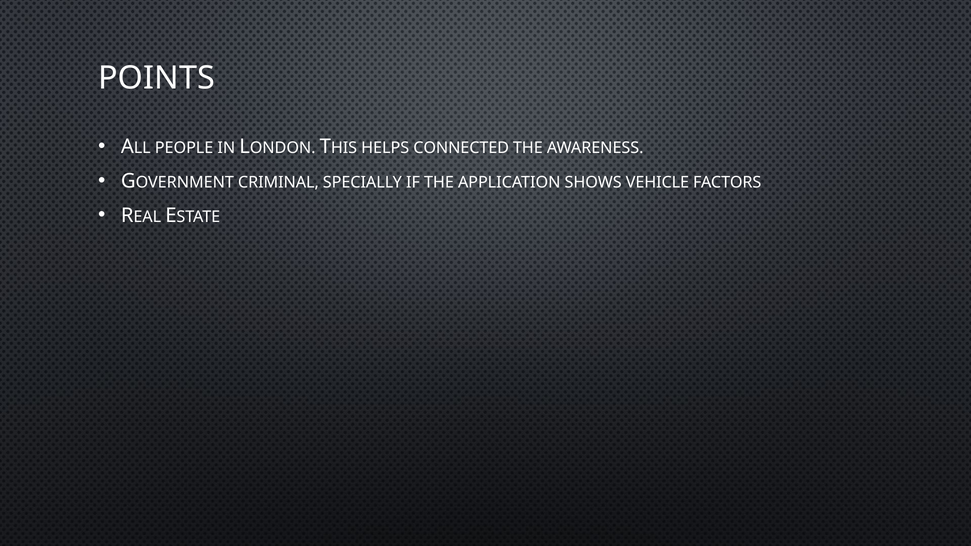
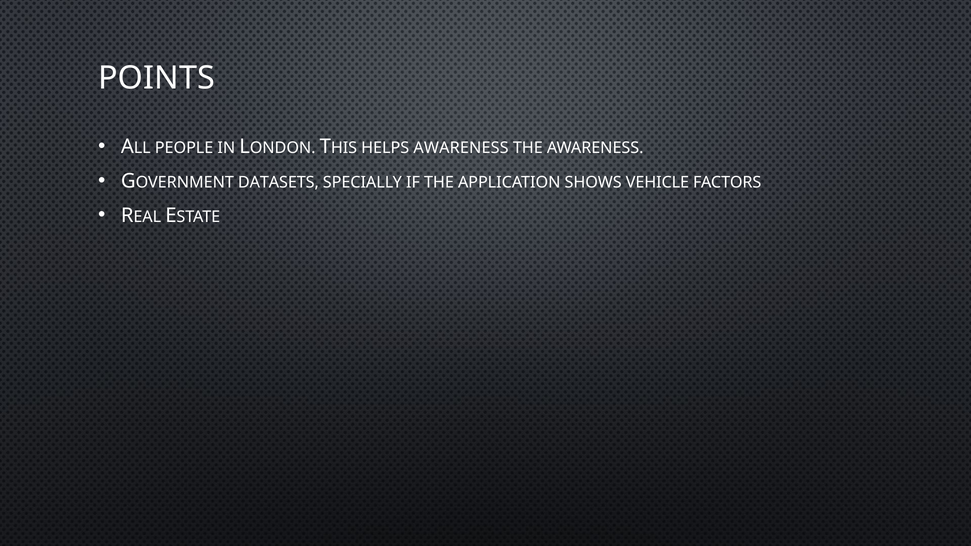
HELPS CONNECTED: CONNECTED -> AWARENESS (461, 148)
CRIMINAL: CRIMINAL -> DATASETS (278, 182)
